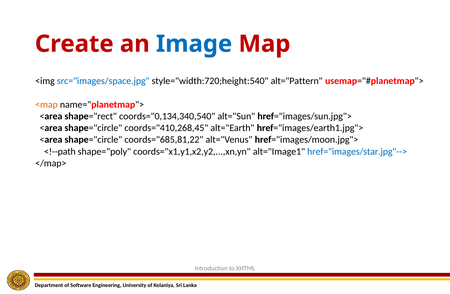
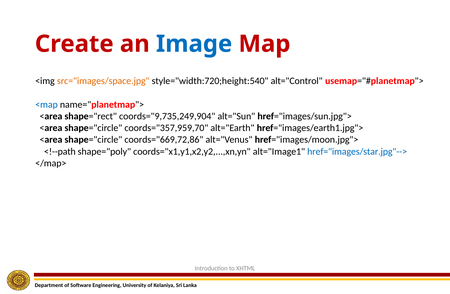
src="images/space.jpg colour: blue -> orange (103, 81)
alt="Pattern: alt="Pattern -> alt="Control (297, 81)
<map colour: orange -> blue (46, 104)
coords="0,134,340,540: coords="0,134,340,540 -> coords="9,735,249,904 (167, 116)
coords="410,268,45: coords="410,268,45 -> coords="357,959,70 (166, 128)
coords="685,81,22: coords="685,81,22 -> coords="669,72,86 (164, 140)
